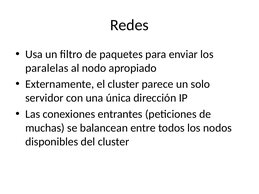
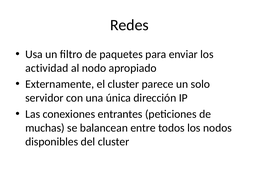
paralelas: paralelas -> actividad (47, 68)
